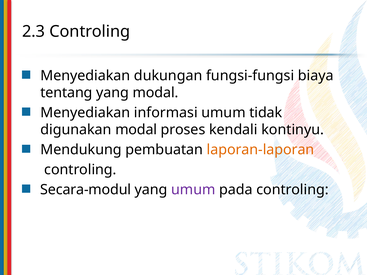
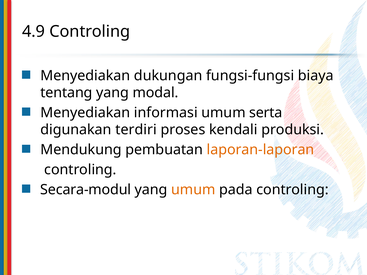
2.3: 2.3 -> 4.9 (34, 32)
tidak: tidak -> serta (266, 113)
digunakan modal: modal -> terdiri (136, 130)
kontinyu: kontinyu -> produksi (293, 130)
umum colour: purple -> orange (193, 190)
